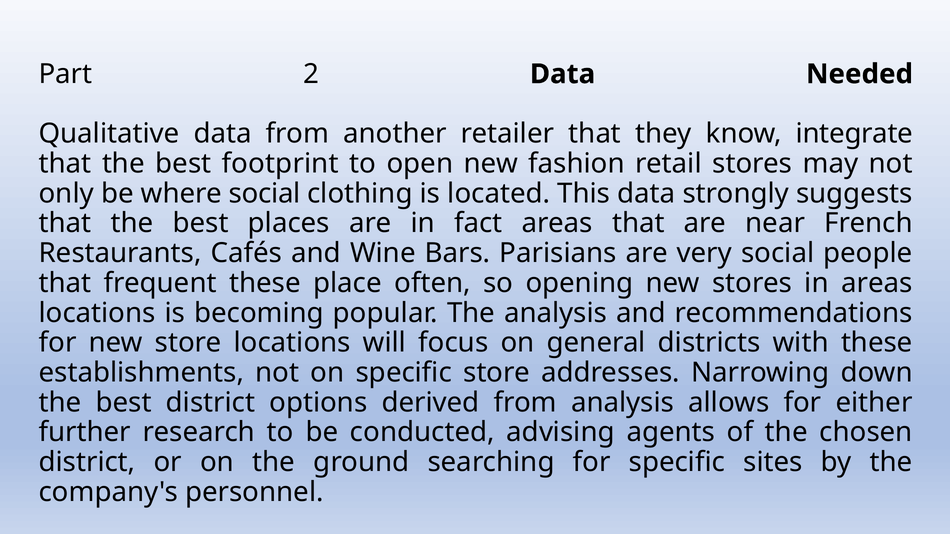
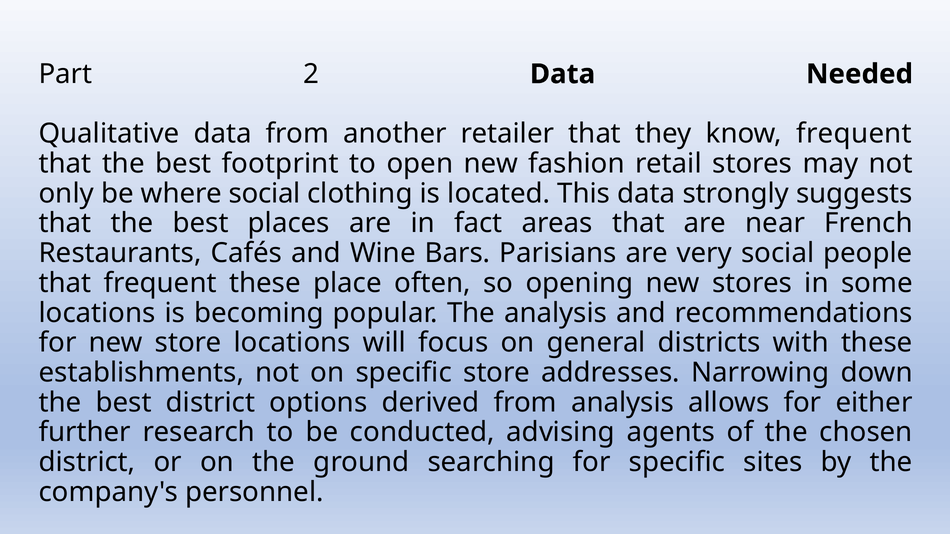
know integrate: integrate -> frequent (854, 134)
in areas: areas -> some (877, 283)
